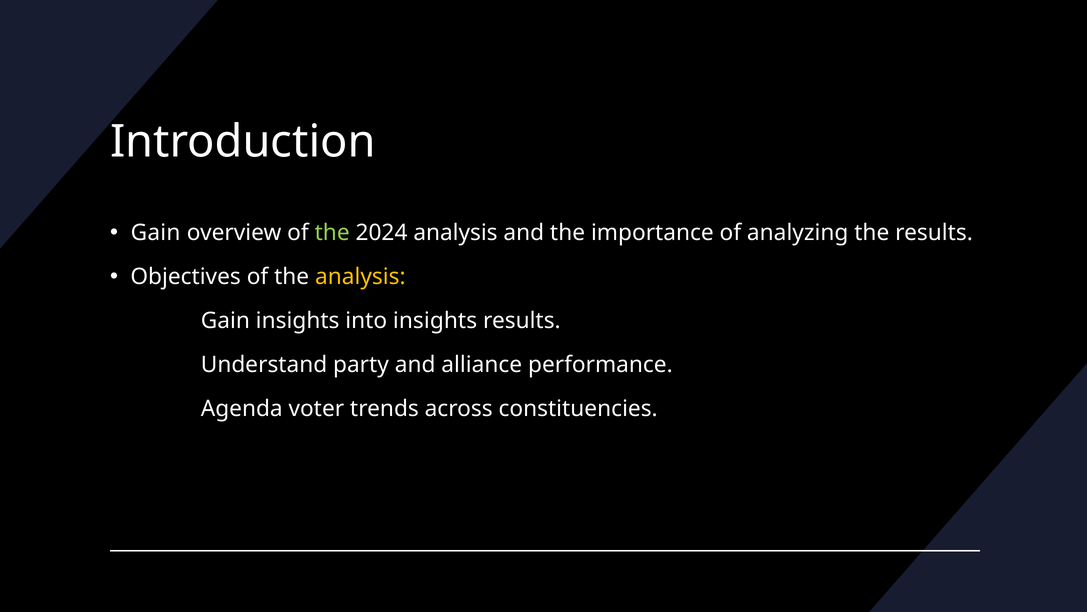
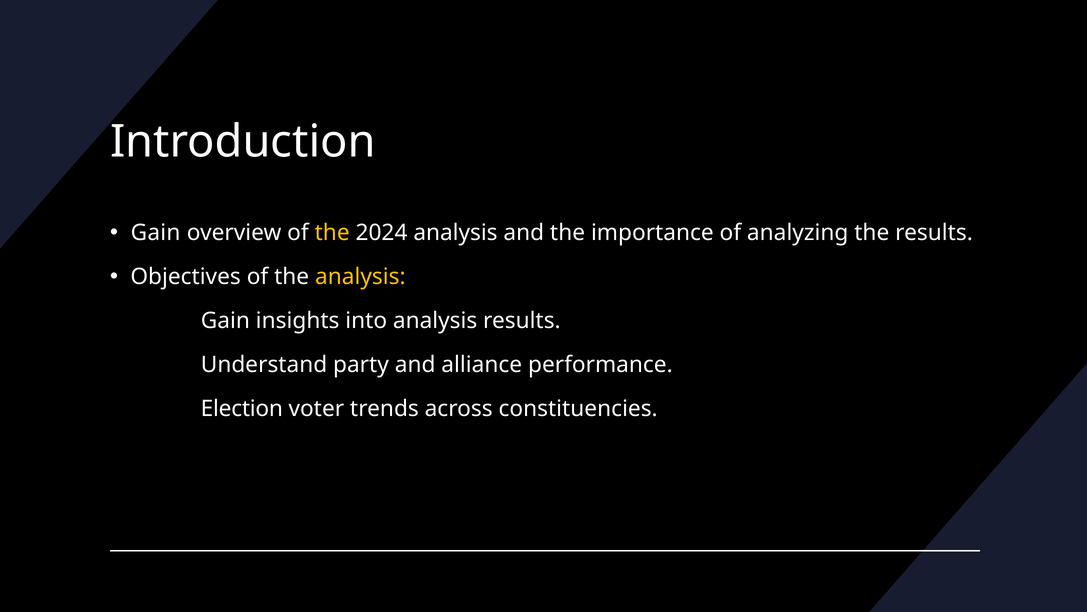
the colour: light green -> yellow (332, 233)
into insights: insights -> analysis (435, 321)
Agenda: Agenda -> Election (242, 409)
